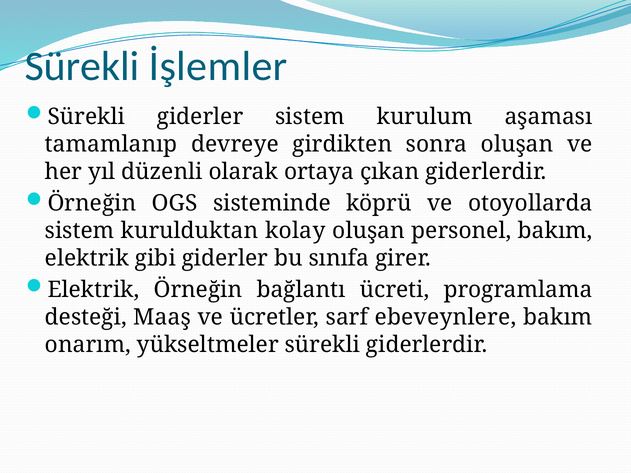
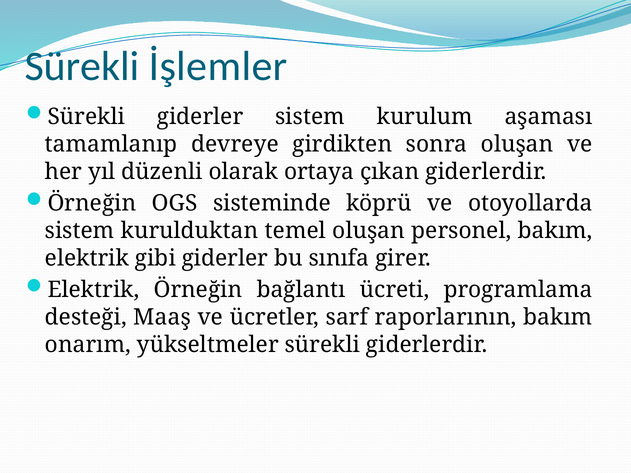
kolay: kolay -> temel (295, 231)
ebeveynlere: ebeveynlere -> raporlarının (446, 317)
